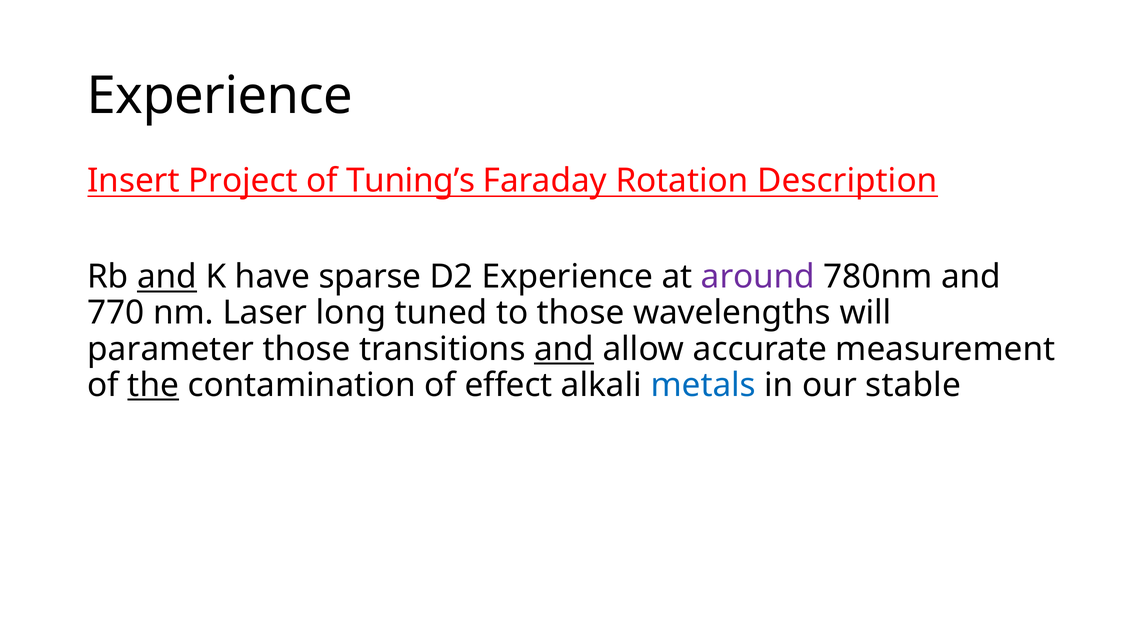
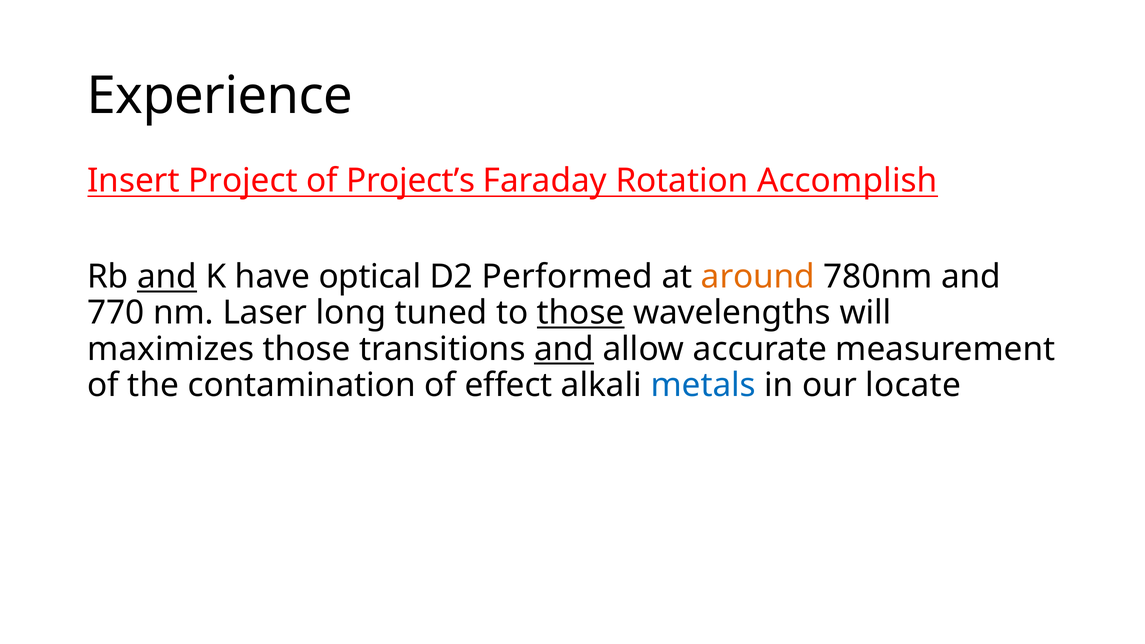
Tuning’s: Tuning’s -> Project’s (411, 181)
Description: Description -> Accomplish (847, 181)
sparse: sparse -> optical (370, 277)
D2 Experience: Experience -> Performed (567, 277)
around colour: purple -> orange (758, 277)
those underline: none -> present (581, 313)
parameter: parameter -> maximizes (171, 349)
the underline: present -> none (153, 385)
stable: stable -> locate (913, 385)
